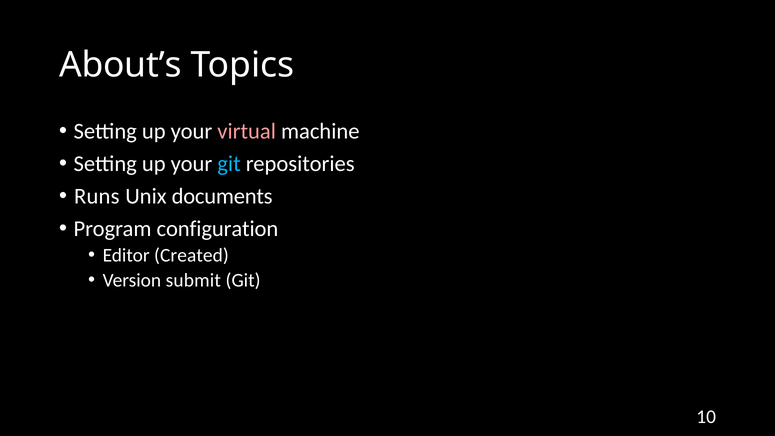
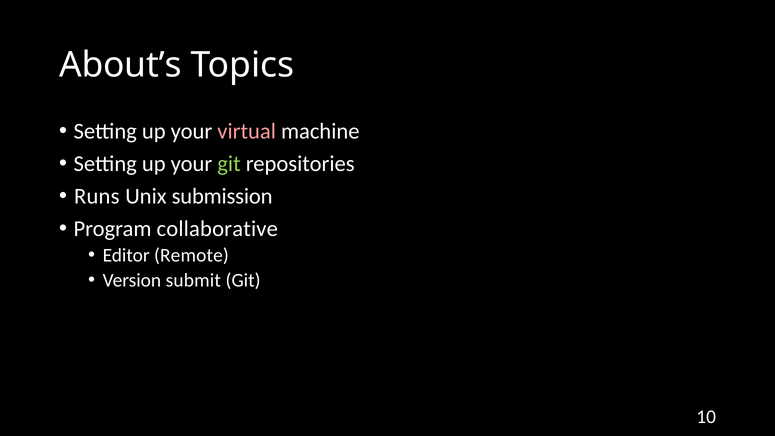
git colour: light blue -> light green (229, 164)
documents: documents -> submission (222, 196)
configuration: configuration -> collaborative (217, 229)
Created: Created -> Remote (191, 255)
